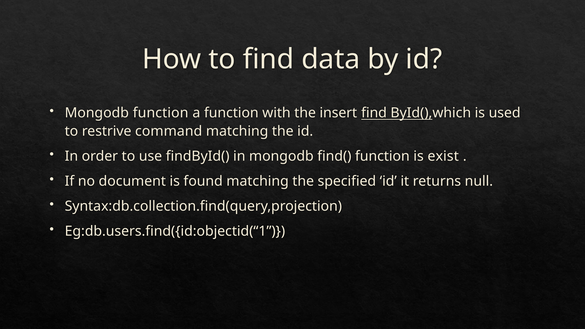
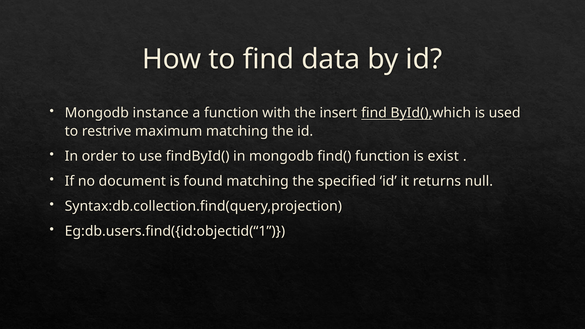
Mongodb function: function -> instance (161, 113)
command: command -> maximum (169, 131)
